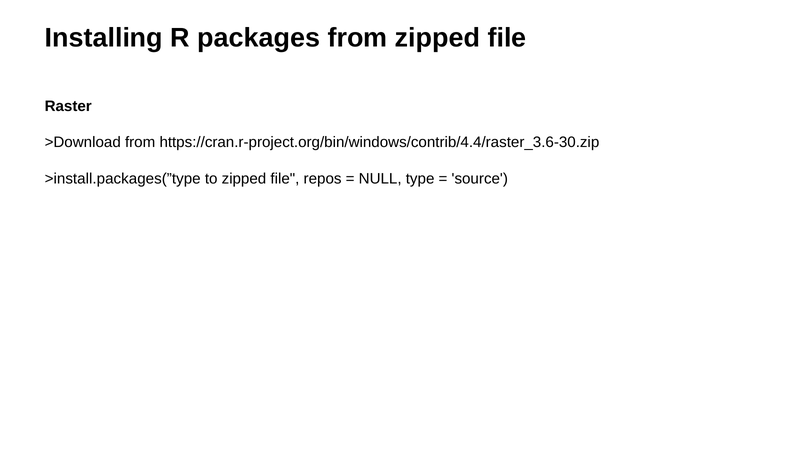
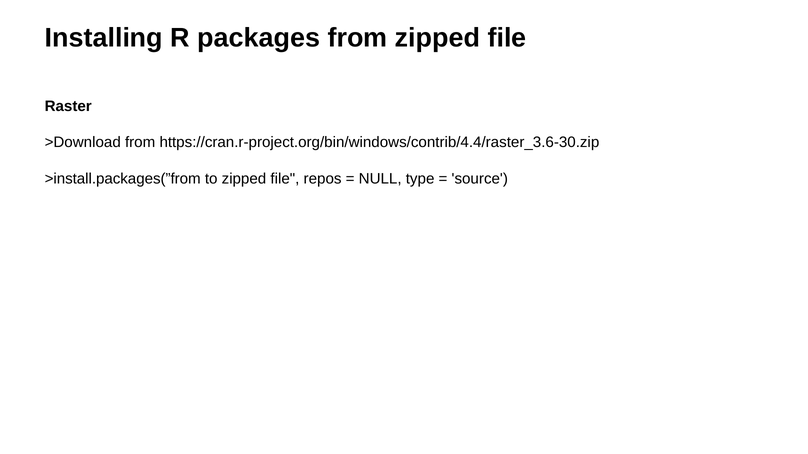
>install.packages(”type: >install.packages(”type -> >install.packages(”from (123, 179)
